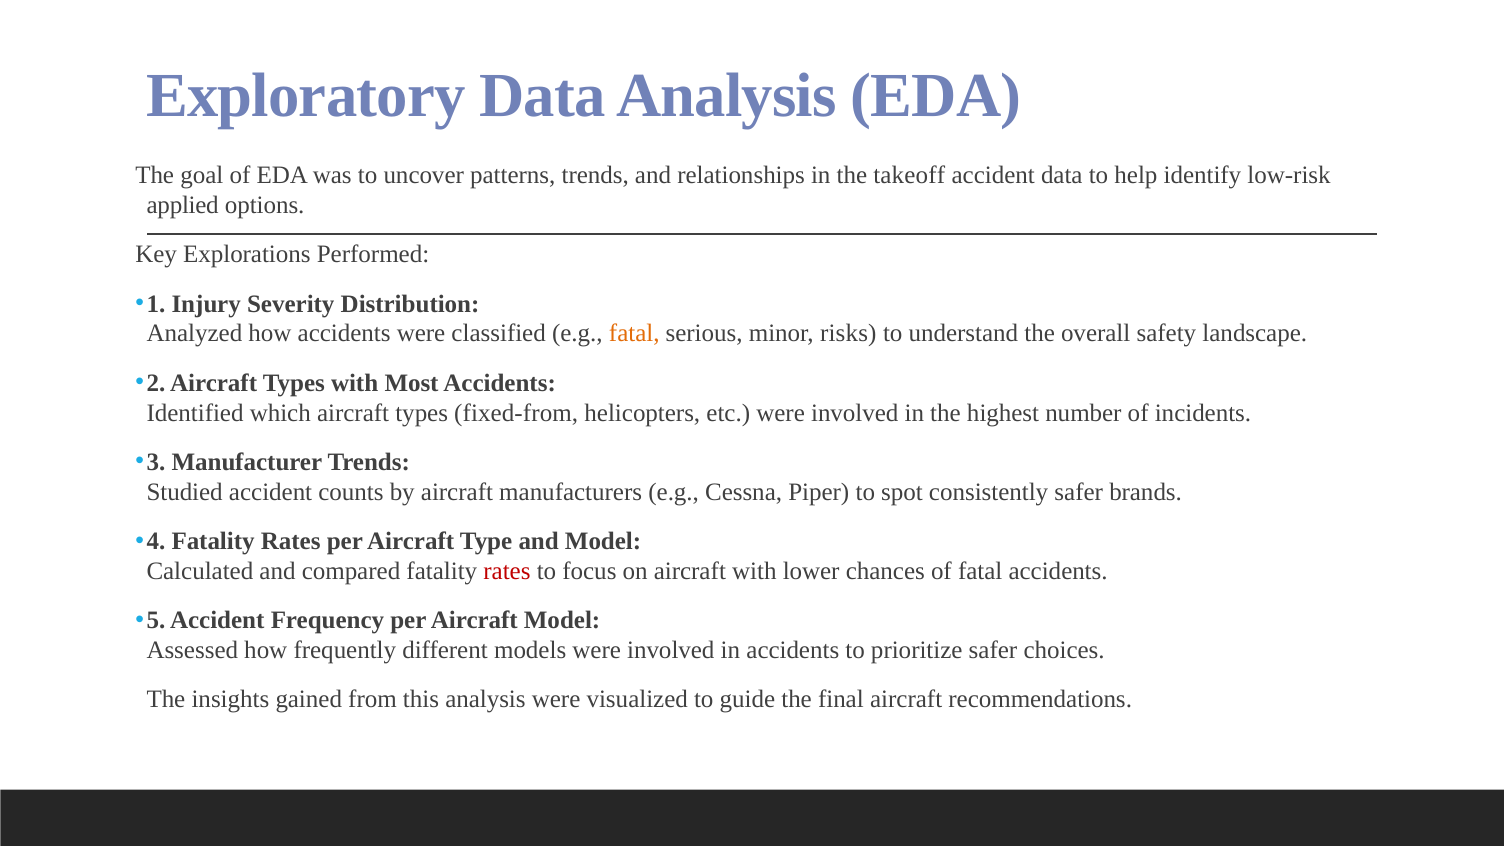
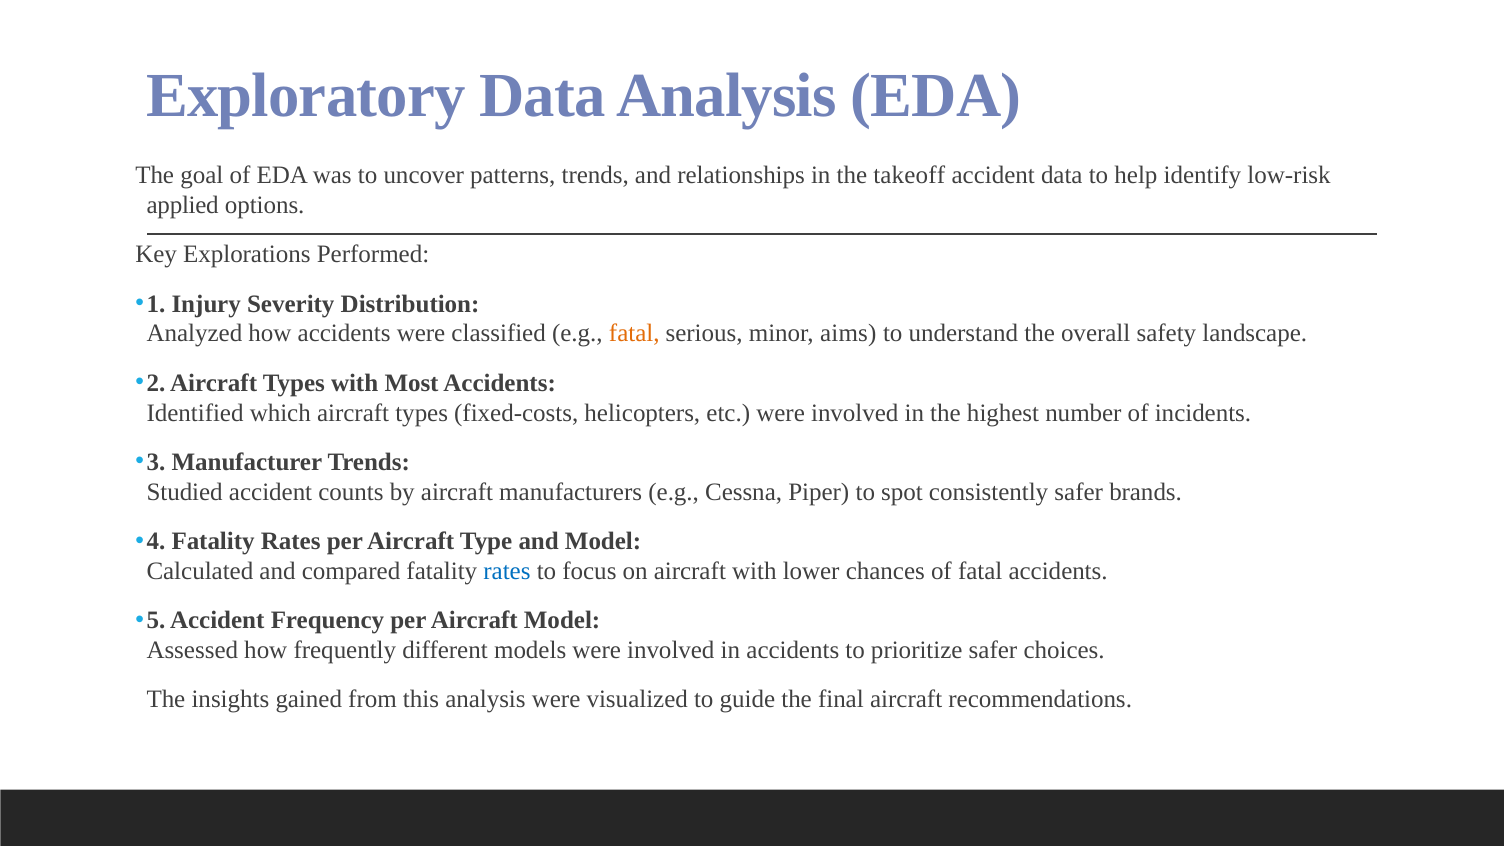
risks: risks -> aims (848, 334)
fixed-from: fixed-from -> fixed-costs (516, 413)
rates colour: red -> blue (507, 571)
